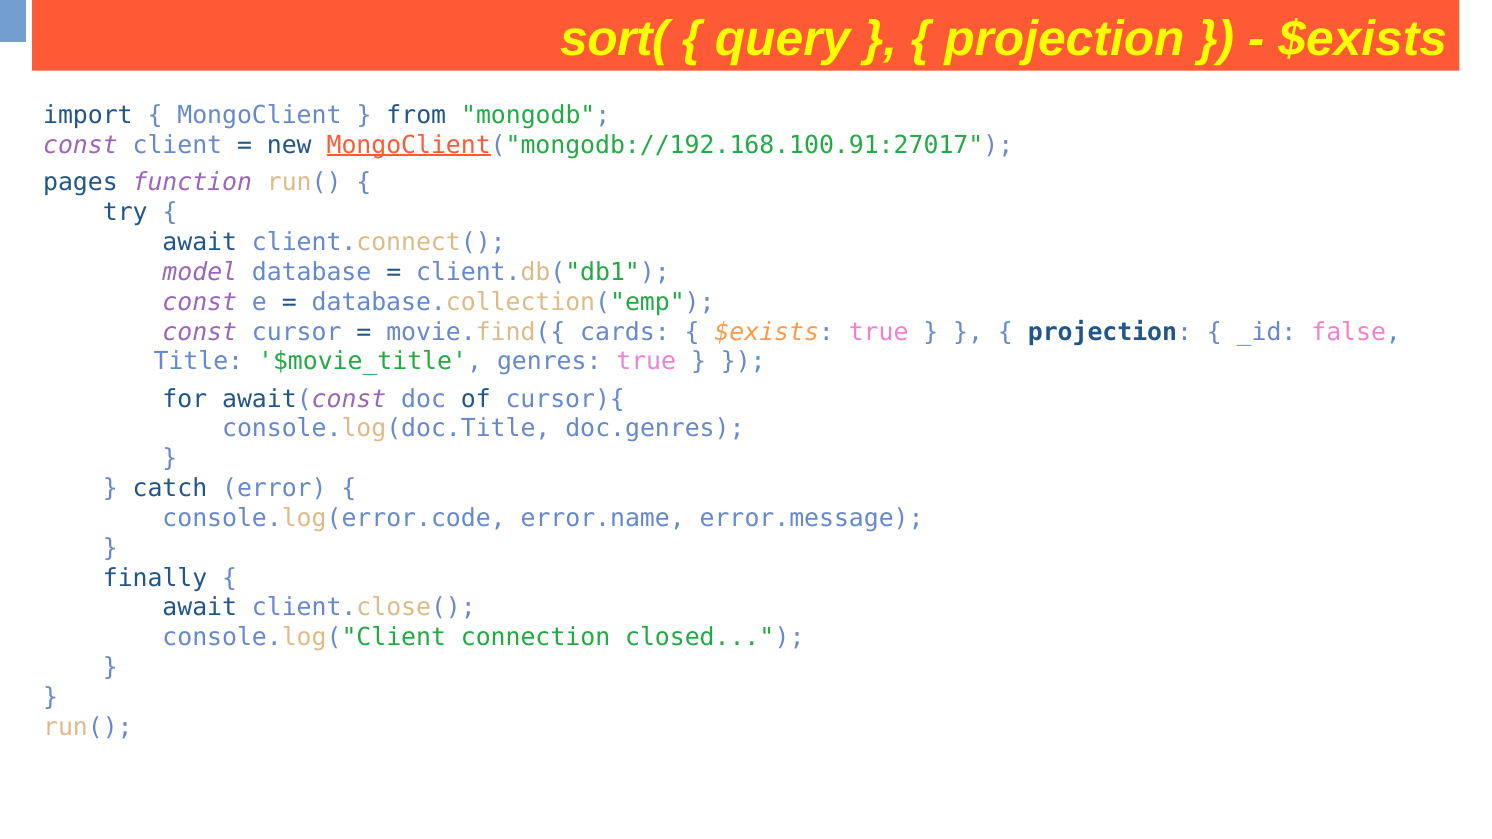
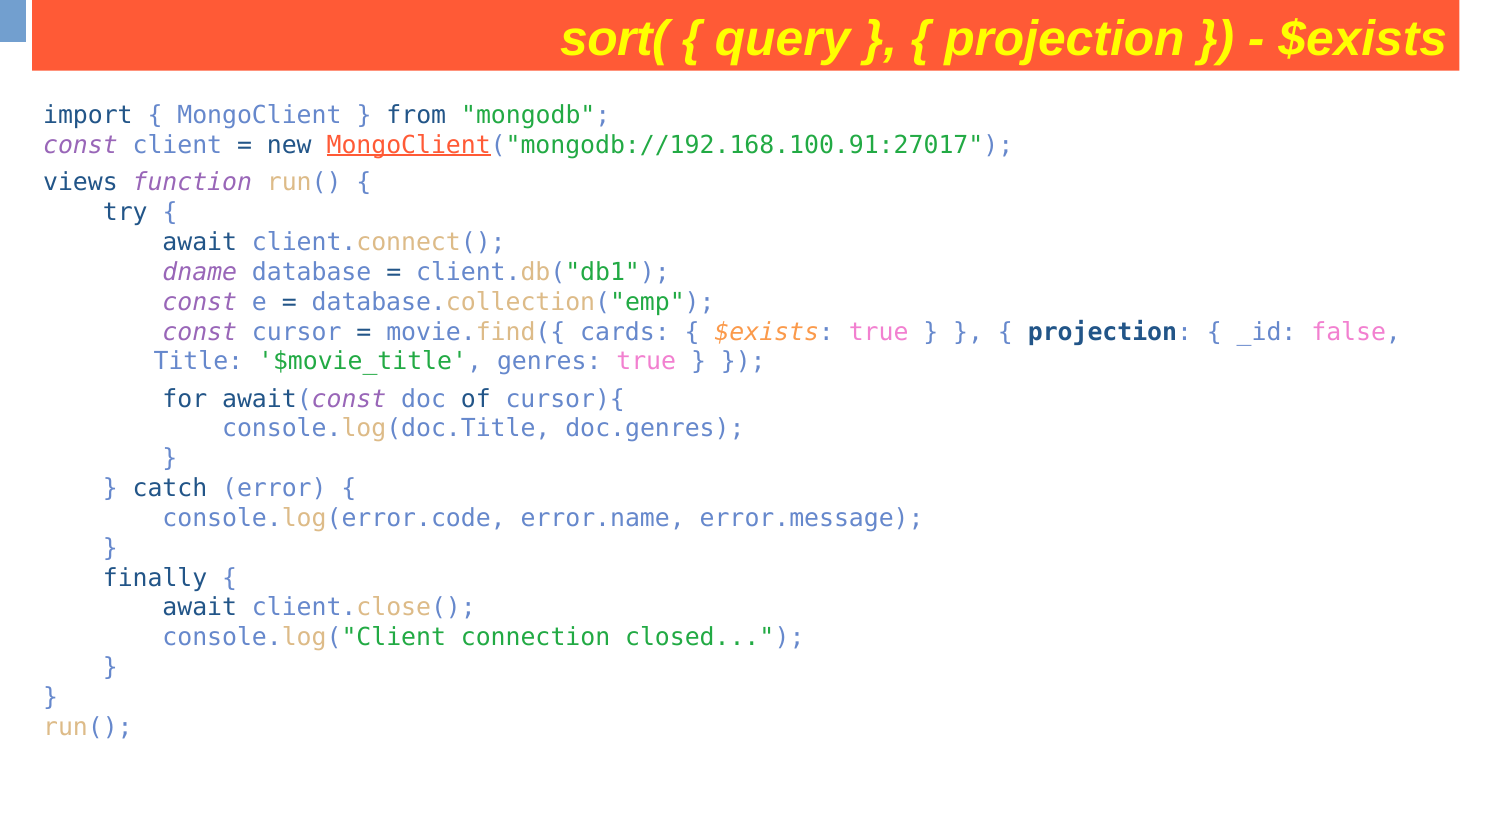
pages: pages -> views (80, 183)
model: model -> dname (200, 272)
